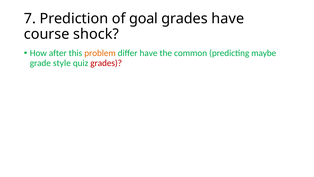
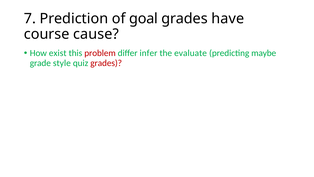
shock: shock -> cause (96, 34)
after: after -> exist (58, 53)
problem colour: orange -> red (100, 53)
differ have: have -> infer (149, 53)
common: common -> evaluate (191, 53)
